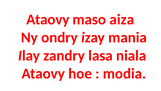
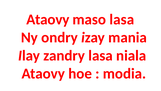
maso aiza: aiza -> lasa (122, 19)
